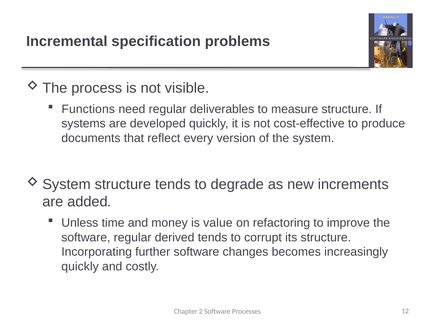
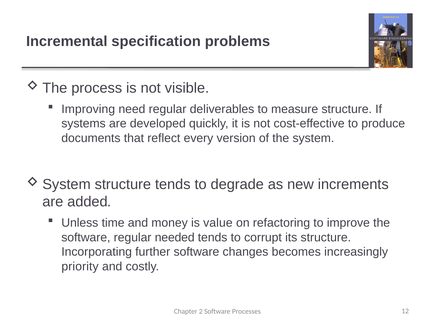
Functions: Functions -> Improving (88, 109)
derived: derived -> needed (175, 238)
quickly: quickly -> priority (80, 267)
